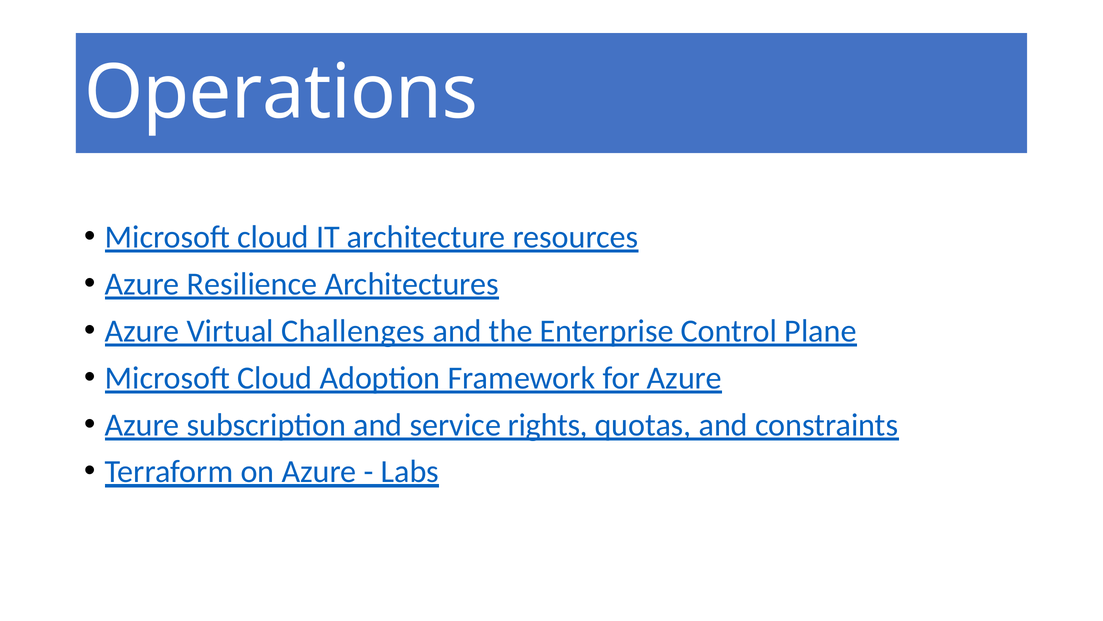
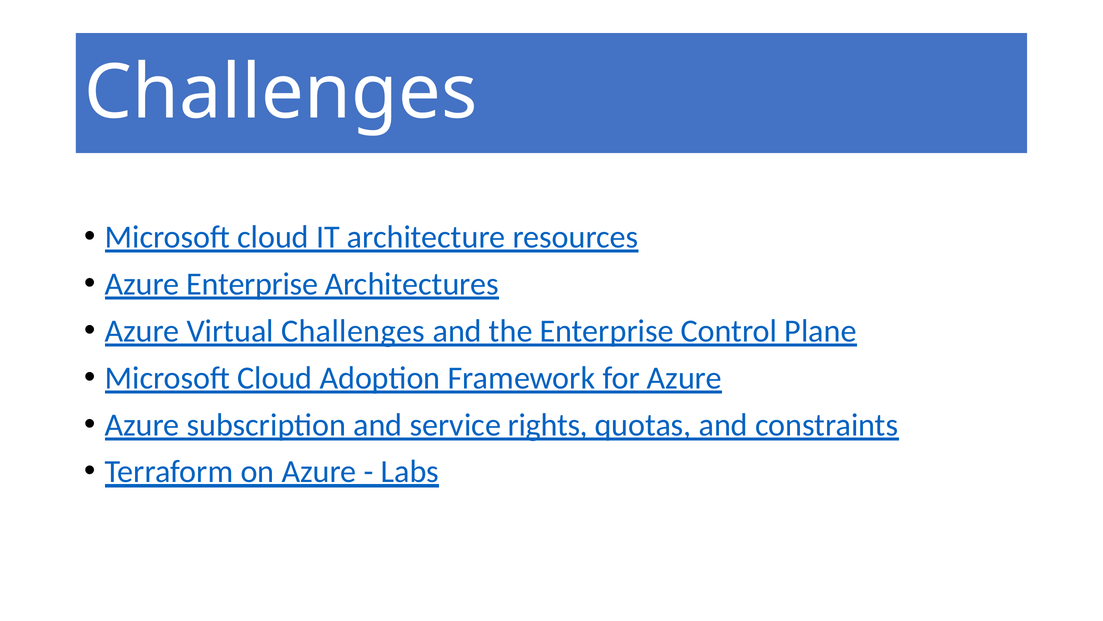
Operations: Operations -> Challenges (281, 93)
Azure Resilience: Resilience -> Enterprise (252, 284)
